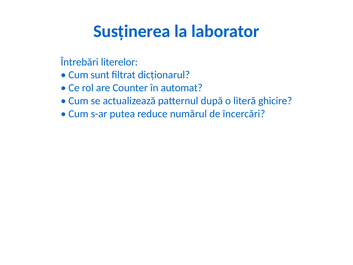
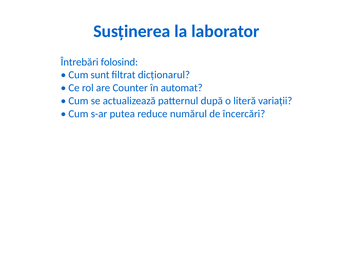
literelor: literelor -> folosind (119, 62)
ghicire: ghicire -> variații (275, 101)
